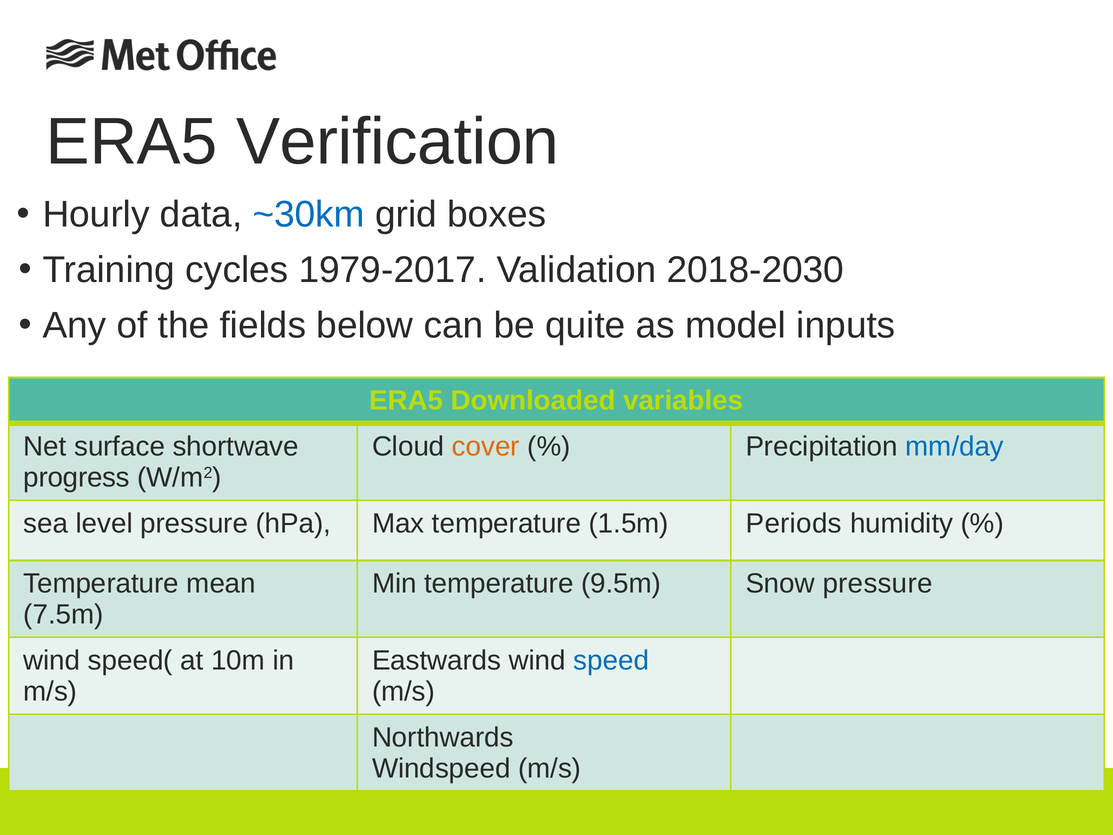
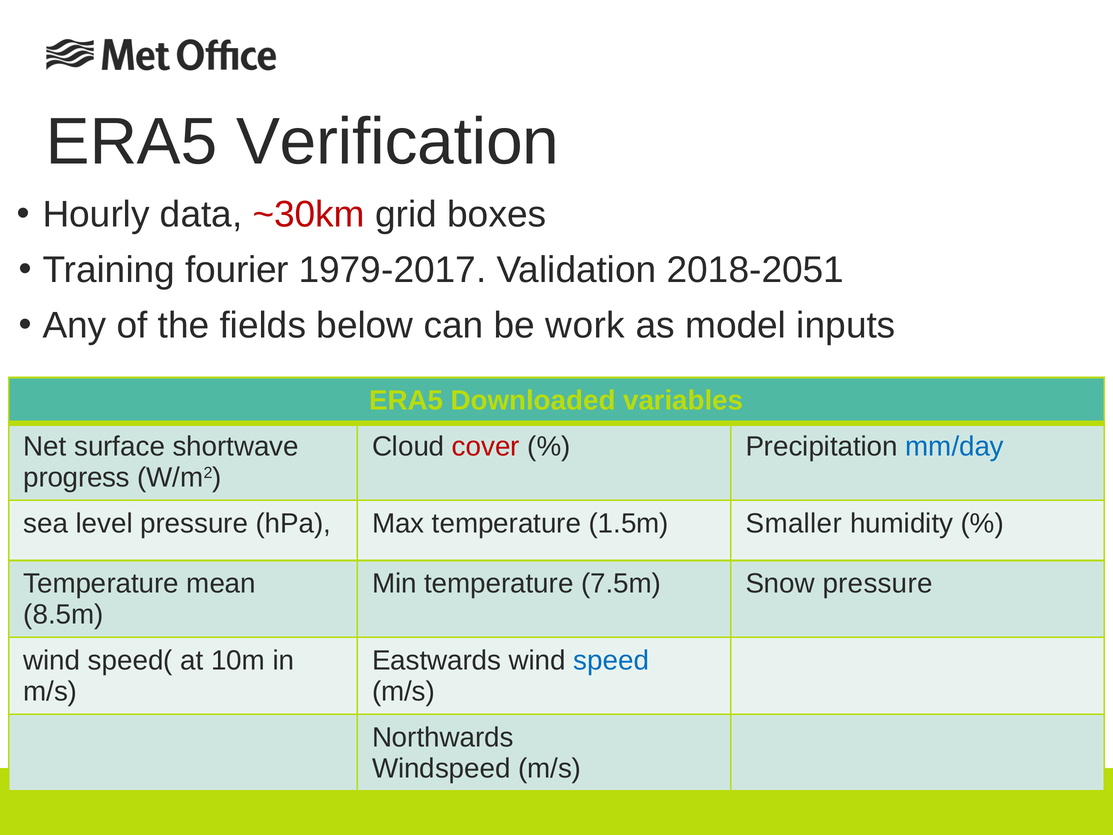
~30km colour: blue -> red (309, 214)
cycles: cycles -> fourier (237, 270)
2018-2030: 2018-2030 -> 2018-2051 (755, 270)
quite: quite -> work (585, 325)
cover colour: orange -> red (486, 447)
Periods: Periods -> Smaller (794, 523)
9.5m: 9.5m -> 7.5m (621, 584)
7.5m: 7.5m -> 8.5m (63, 615)
